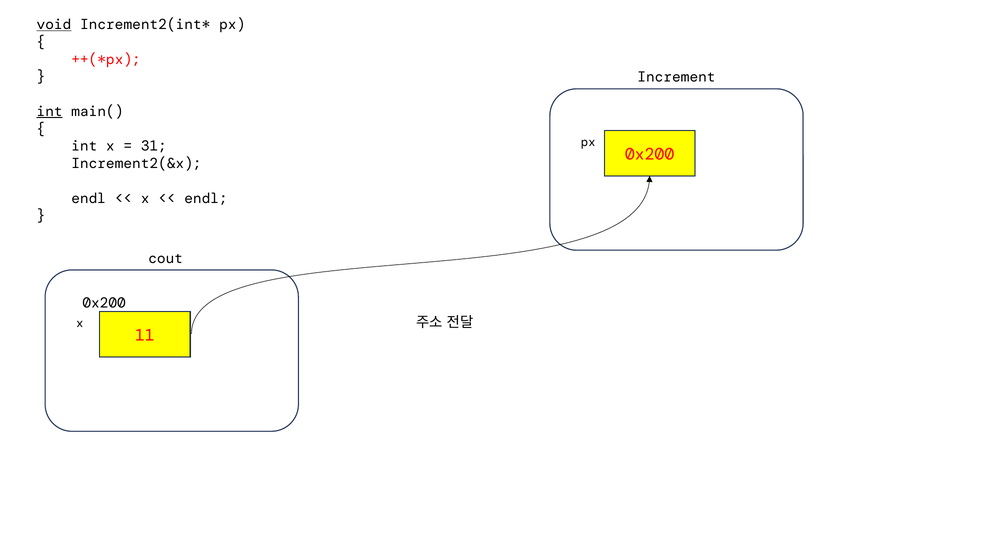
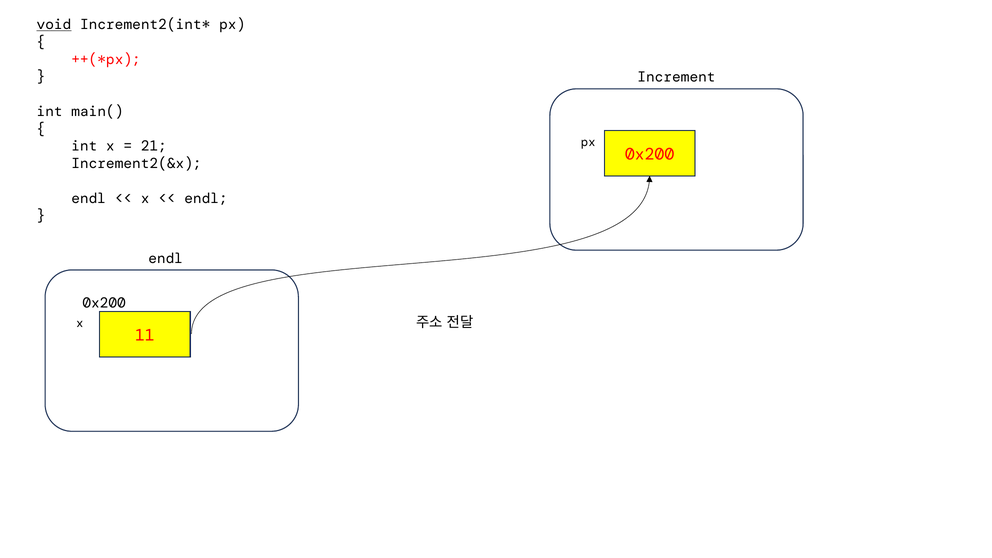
int underline: present -> none (50, 111)
31: 31 -> 21 (154, 146)
cout: cout -> endl (166, 258)
